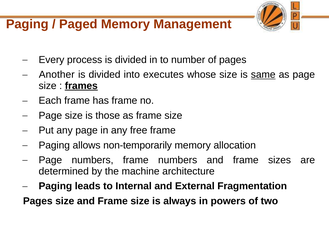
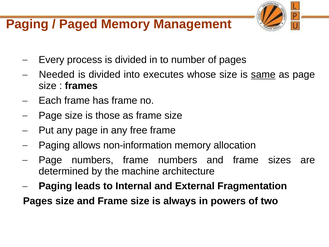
Another: Another -> Needed (57, 75)
frames underline: present -> none (81, 86)
non-temporarily: non-temporarily -> non-information (138, 145)
